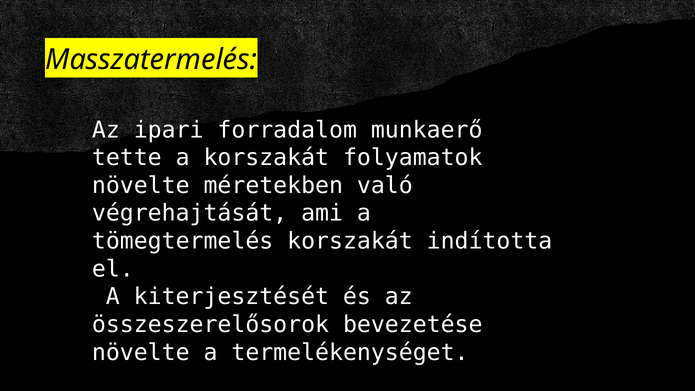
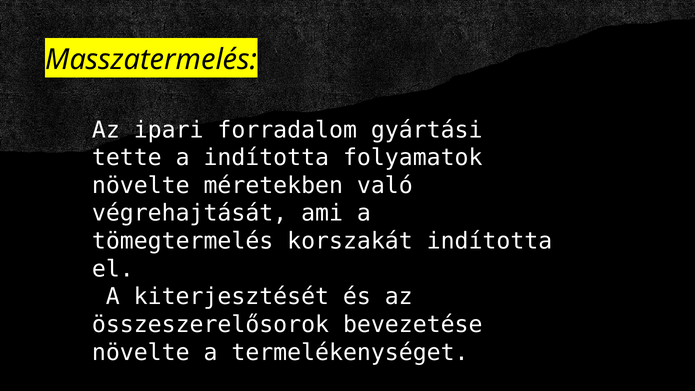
munkaerő: munkaerő -> gyártási (427, 130)
a korszakát: korszakát -> indította (266, 158)
